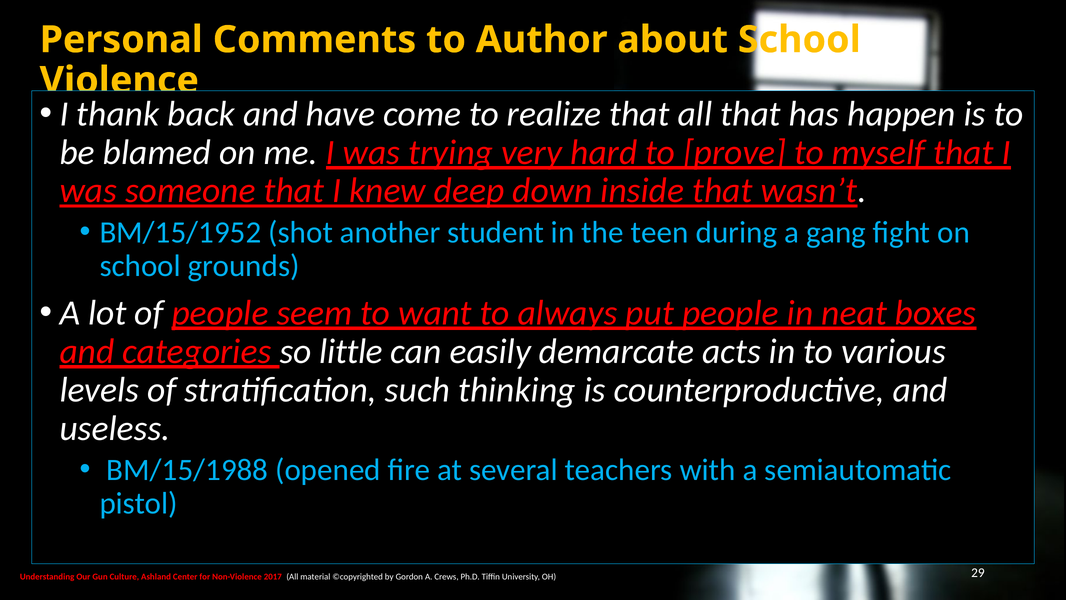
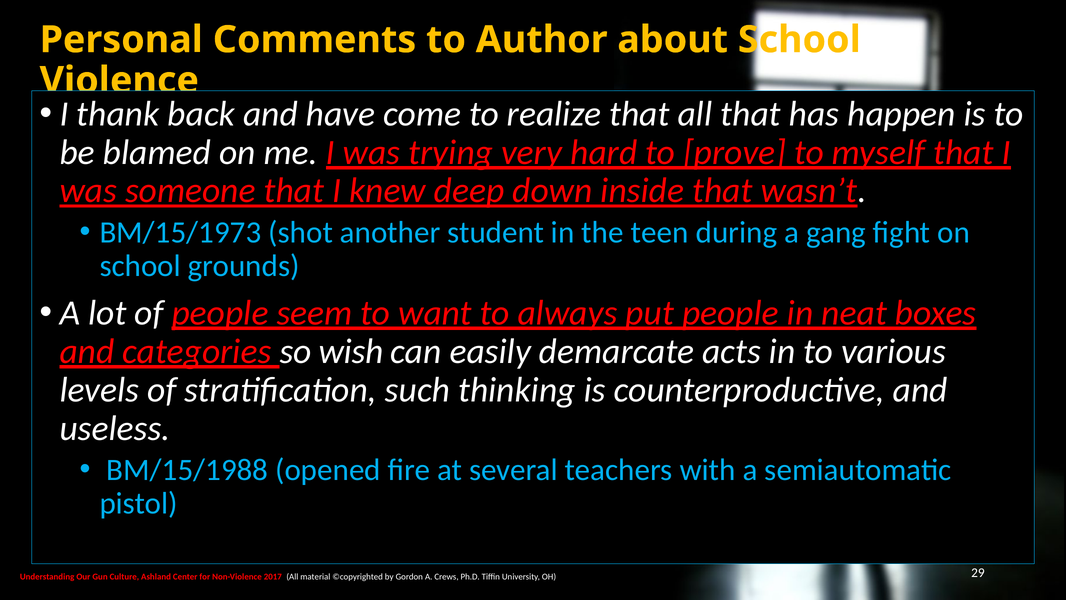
BM/15/1952: BM/15/1952 -> BM/15/1973 (180, 232)
little: little -> wish (351, 351)
